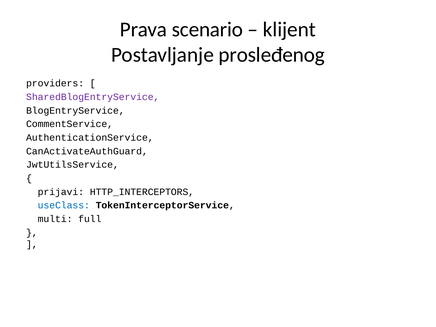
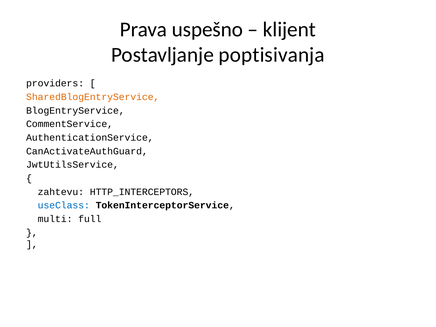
scenario: scenario -> uspešno (207, 29)
prosleđenog: prosleđenog -> poptisivanja (272, 55)
SharedBlogEntryService colour: purple -> orange (93, 97)
prijavi: prijavi -> zahtevu (61, 192)
